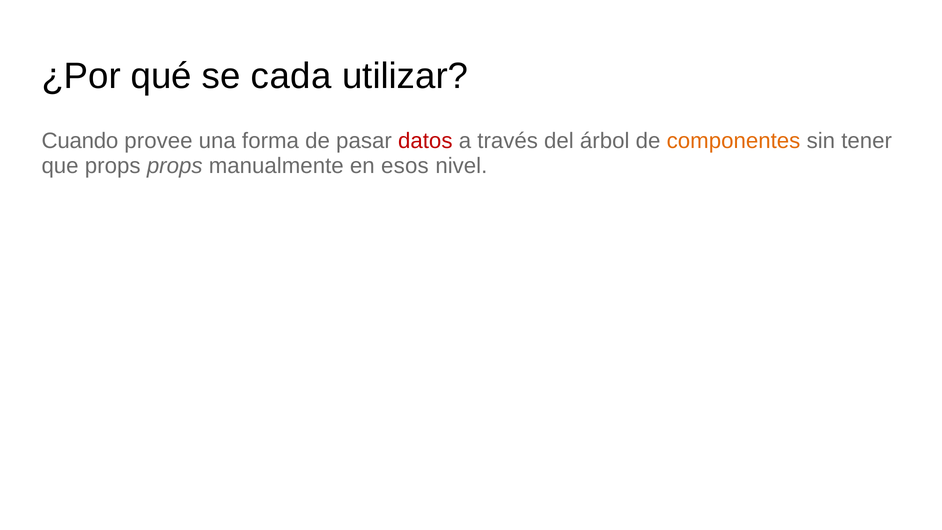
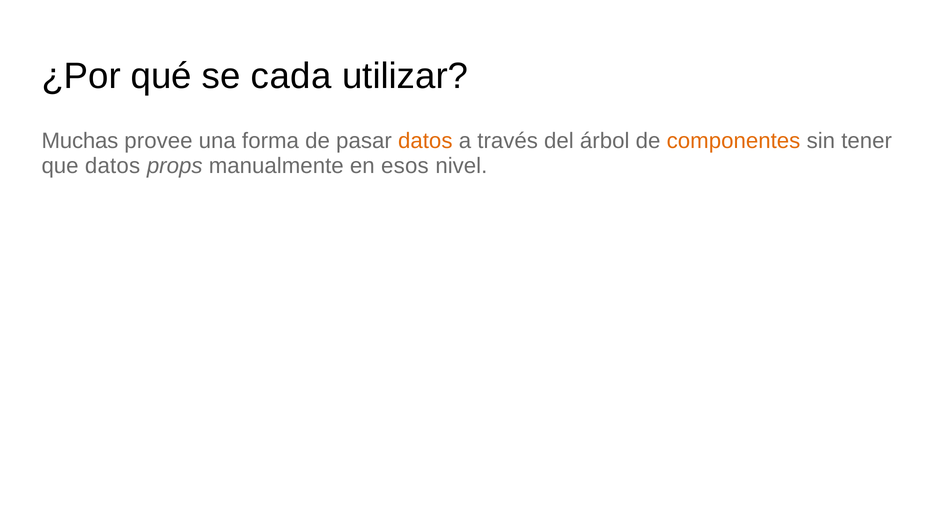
Cuando: Cuando -> Muchas (80, 141)
datos colour: red -> orange (425, 141)
que props: props -> datos (113, 166)
